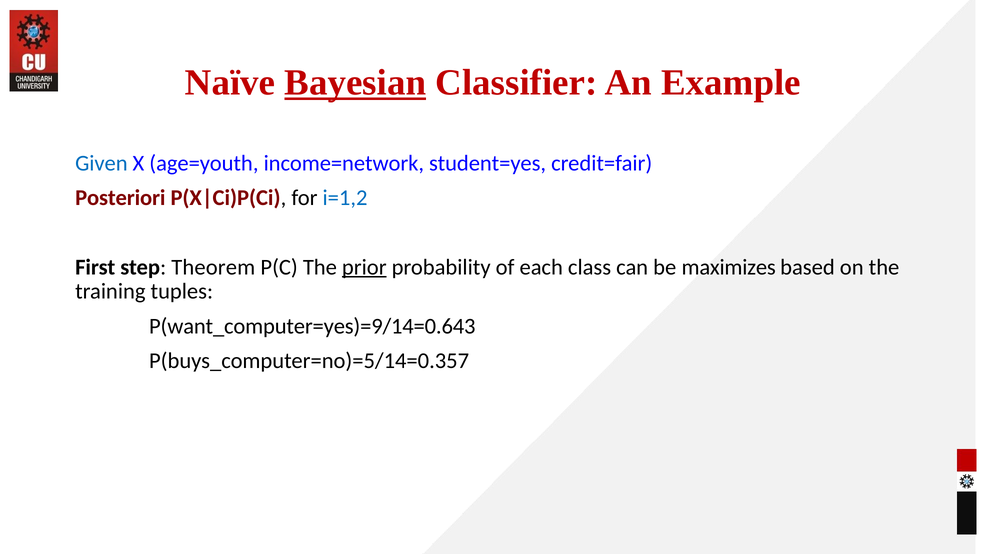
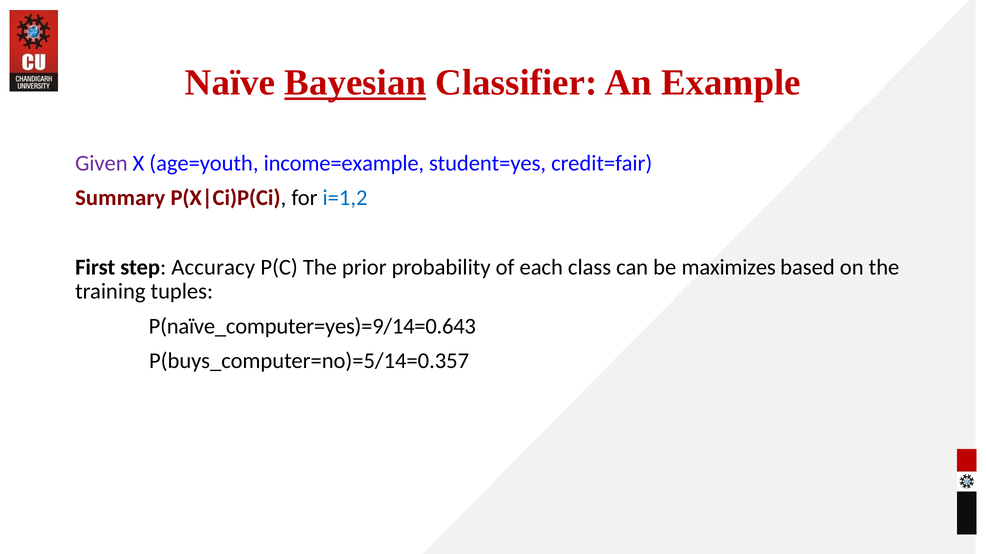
Given colour: blue -> purple (101, 163)
income=network: income=network -> income=example (344, 163)
Posteriori: Posteriori -> Summary (120, 198)
Theorem: Theorem -> Accuracy (213, 267)
prior underline: present -> none (364, 267)
P(want_computer=yes)=9/14=0.643: P(want_computer=yes)=9/14=0.643 -> P(naïve_computer=yes)=9/14=0.643 (312, 326)
